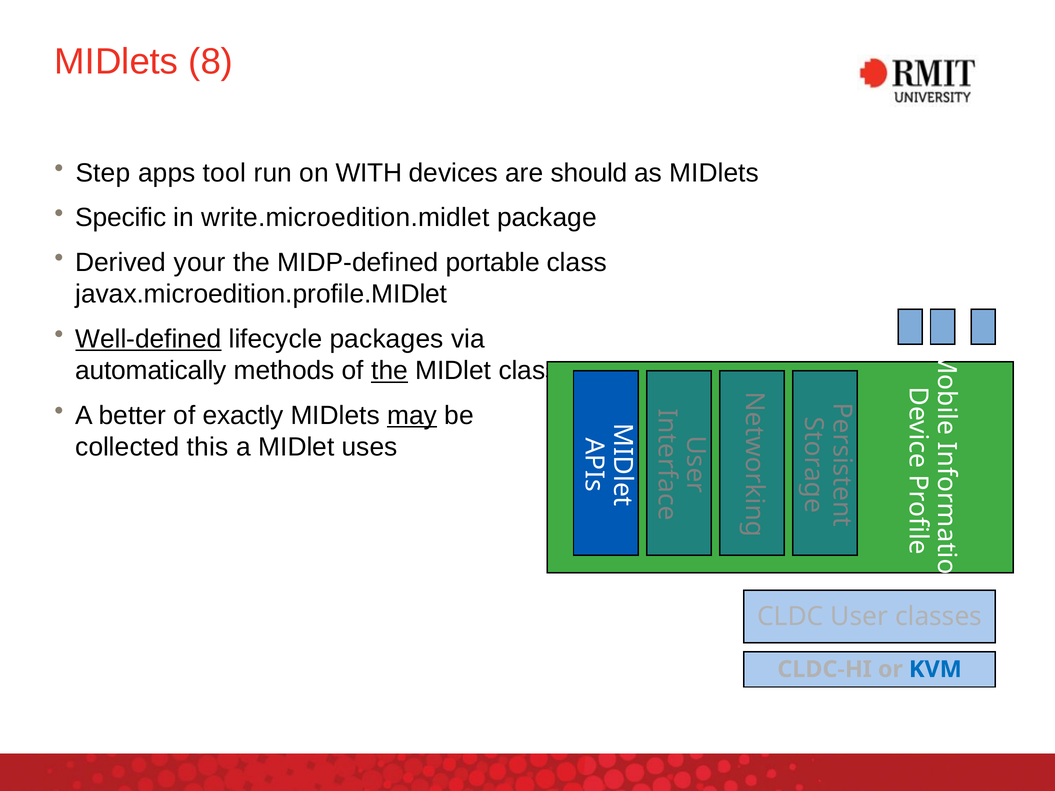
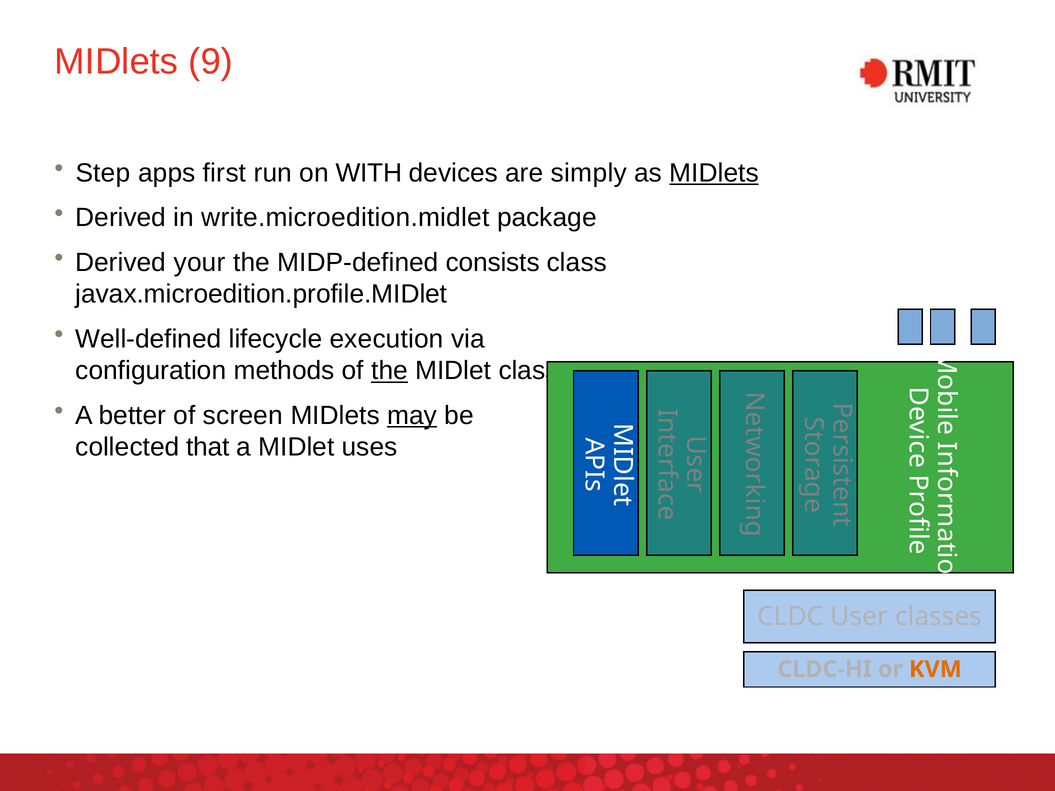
8: 8 -> 9 (211, 62)
tool: tool -> first (225, 173)
should: should -> simply (589, 173)
MIDlets underline: none -> present (714, 173)
Specific: Specific -> Derived (121, 218)
portable: portable -> consists (493, 263)
Well-defined underline: present -> none (148, 339)
packages: packages -> execution (387, 339)
automatically: automatically -> configuration (151, 371)
exactly: exactly -> screen (243, 416)
this: this -> that (208, 447)
KVM colour: blue -> orange (935, 670)
